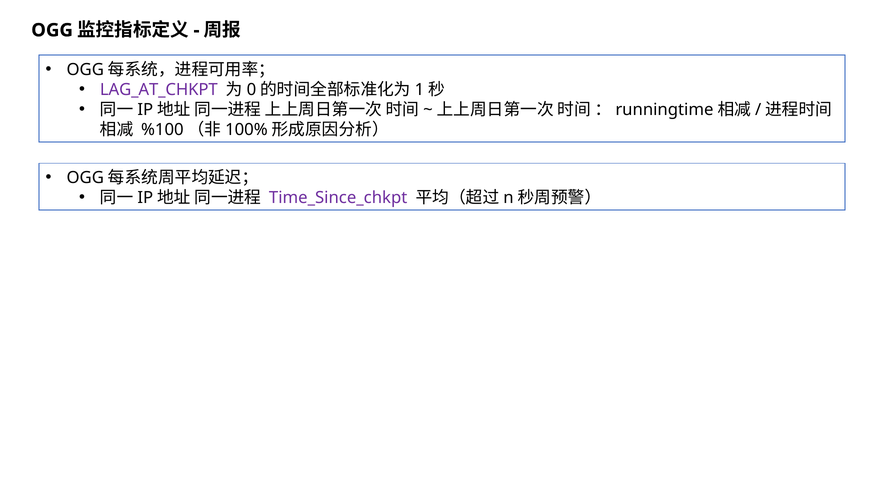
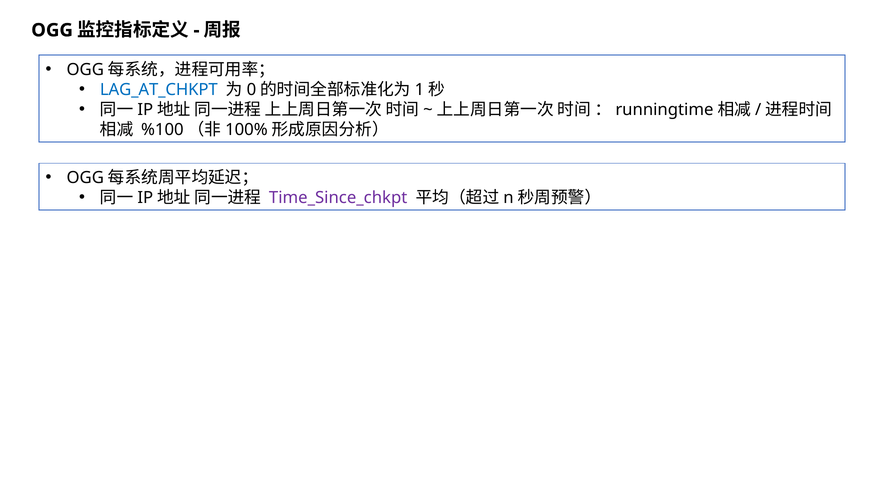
LAG_AT_CHKPT colour: purple -> blue (159, 90)
